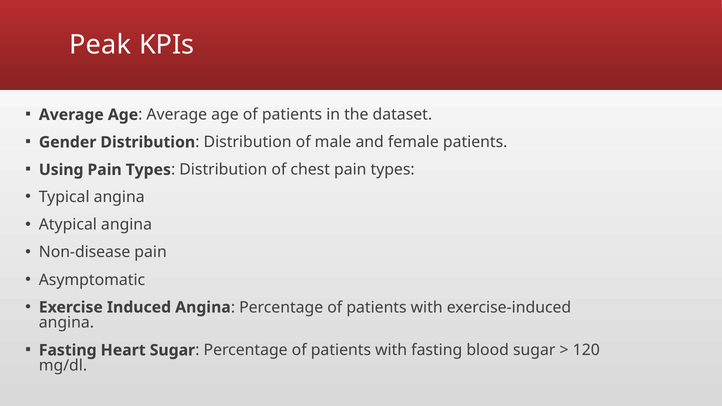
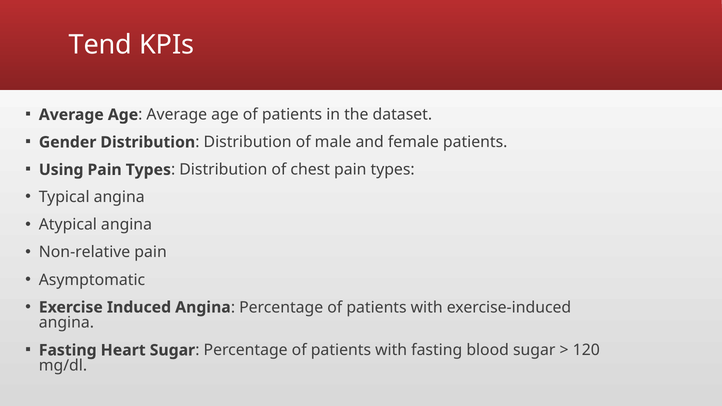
Peak: Peak -> Tend (100, 45)
Non-disease: Non-disease -> Non-relative (85, 252)
